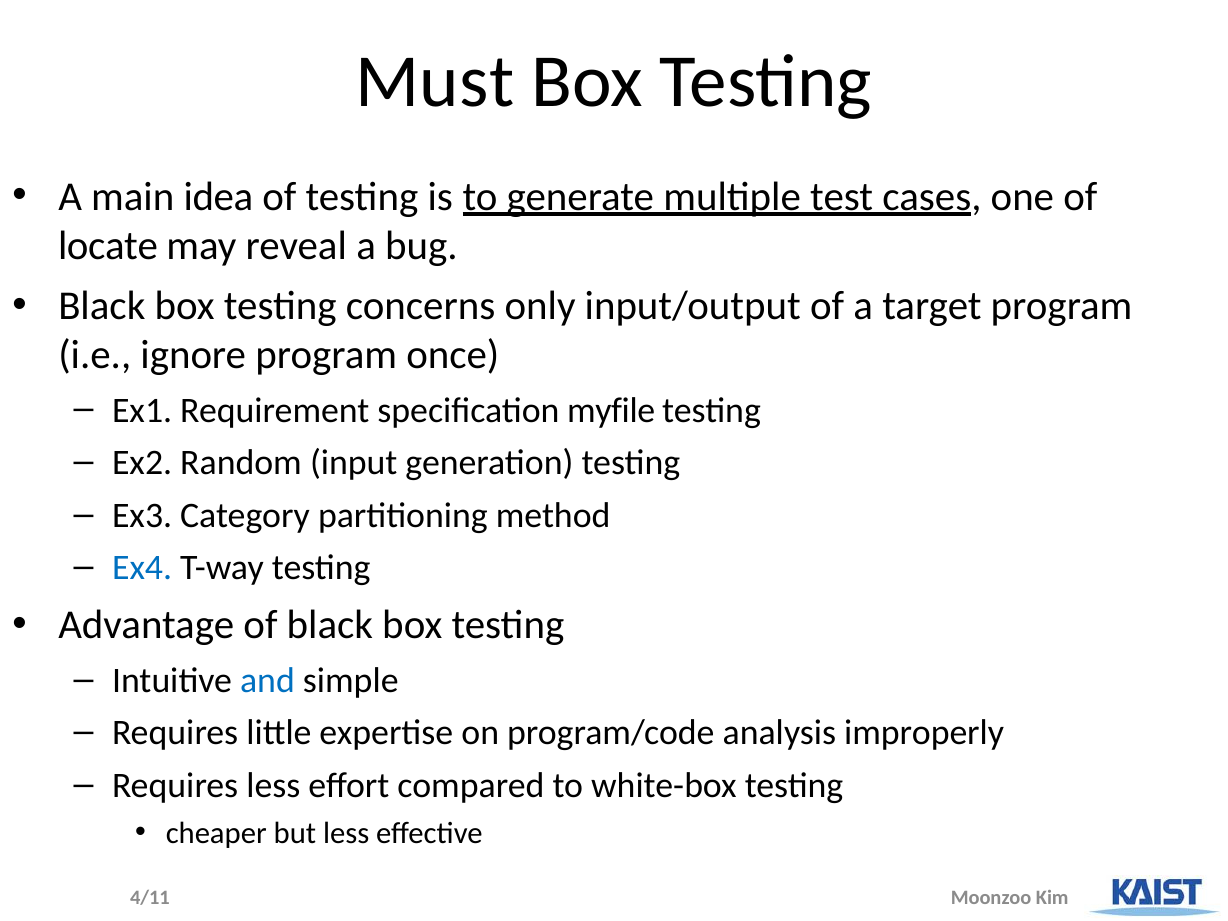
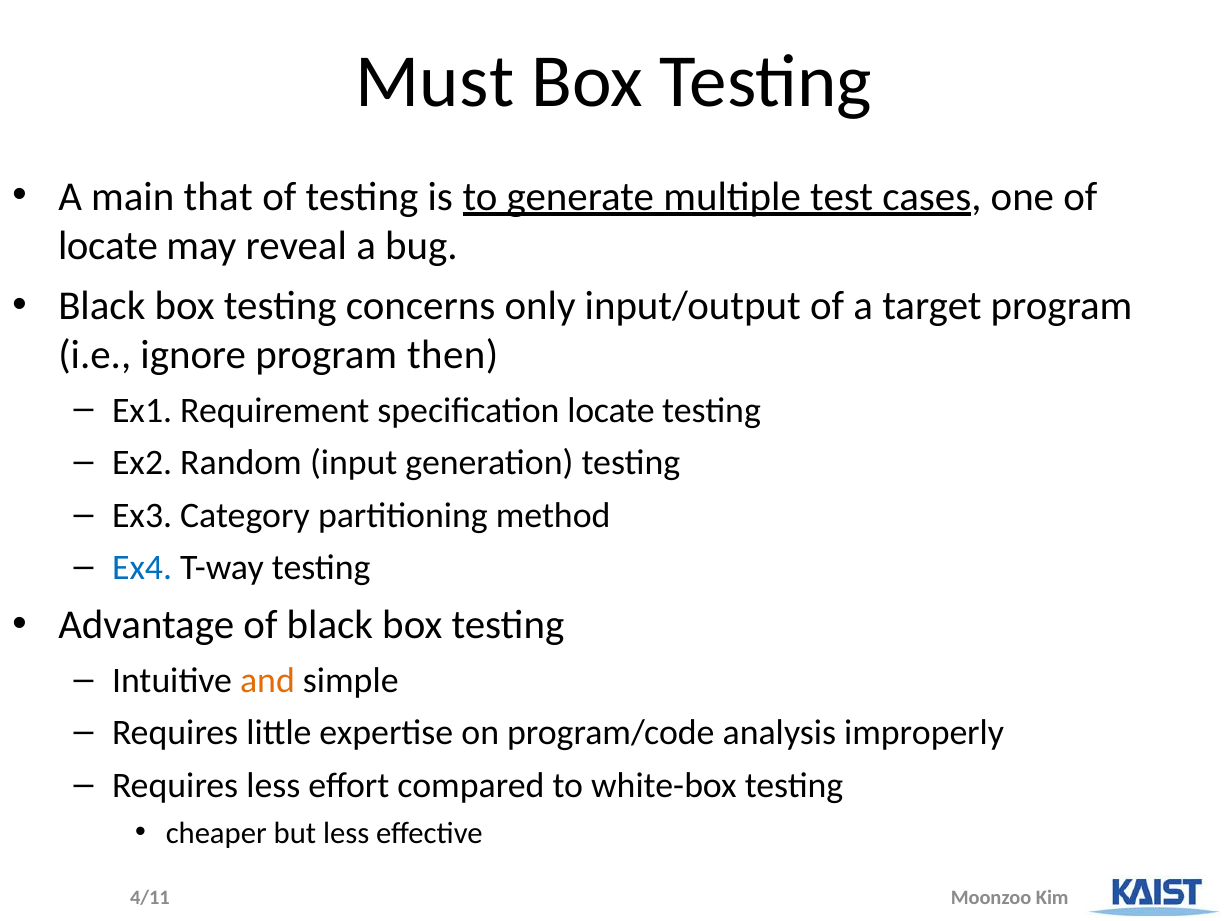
idea: idea -> that (218, 197)
once: once -> then (453, 355)
specification myfile: myfile -> locate (611, 410)
and colour: blue -> orange (267, 680)
